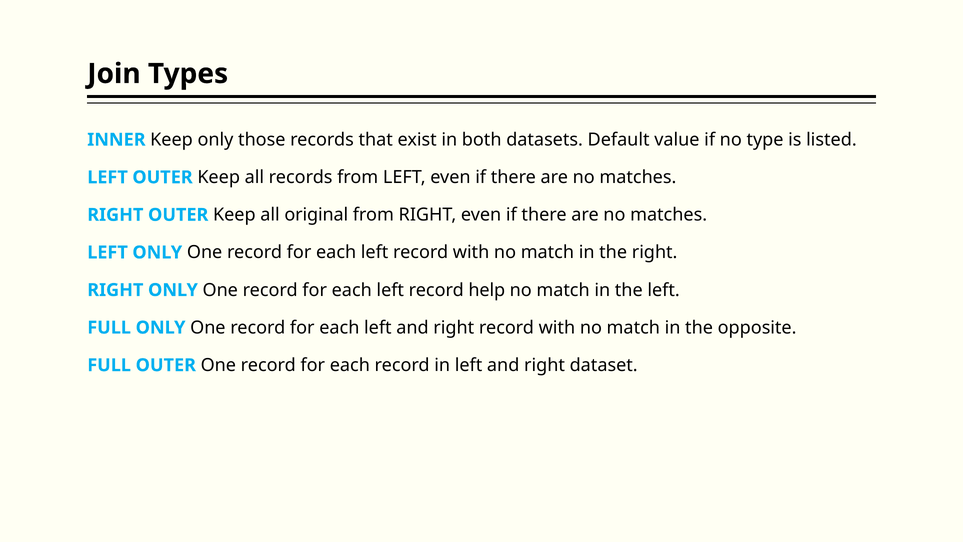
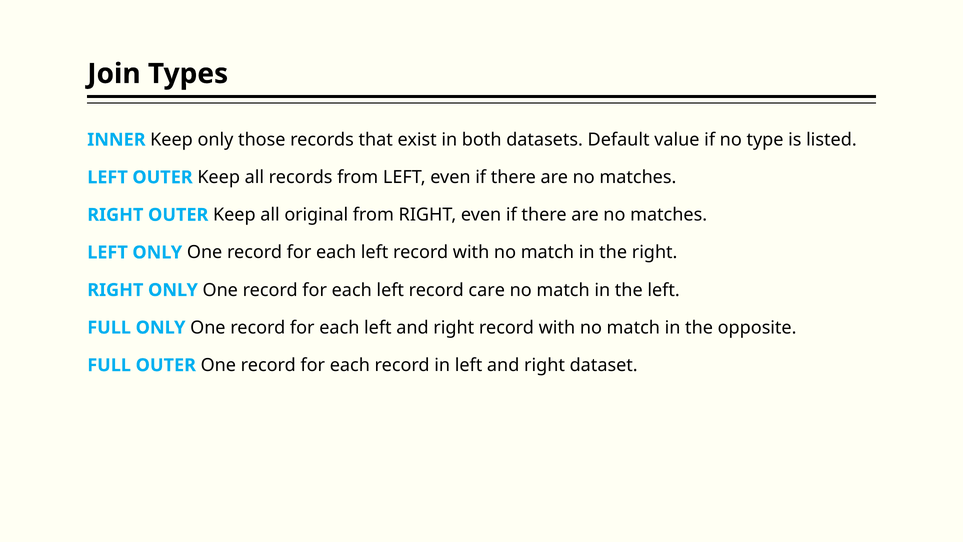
help: help -> care (487, 290)
